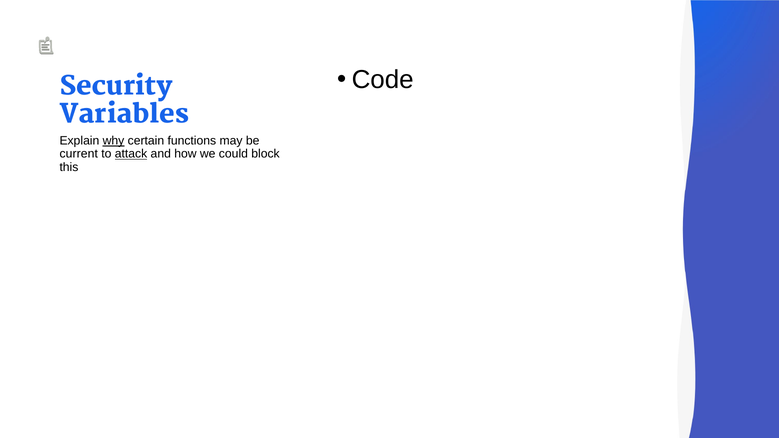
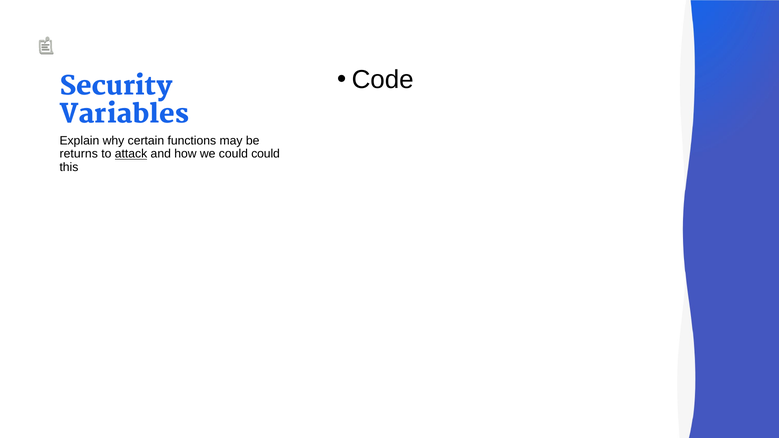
why underline: present -> none (114, 141)
current: current -> returns (79, 154)
could block: block -> could (266, 154)
